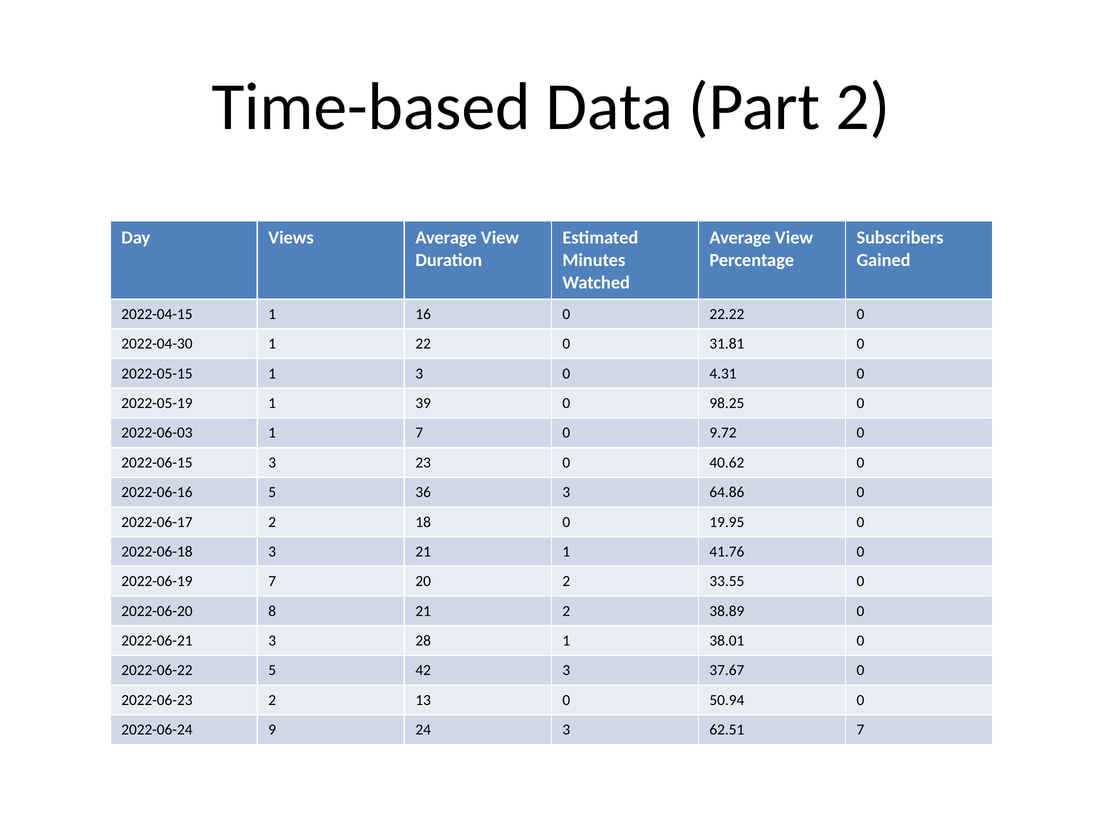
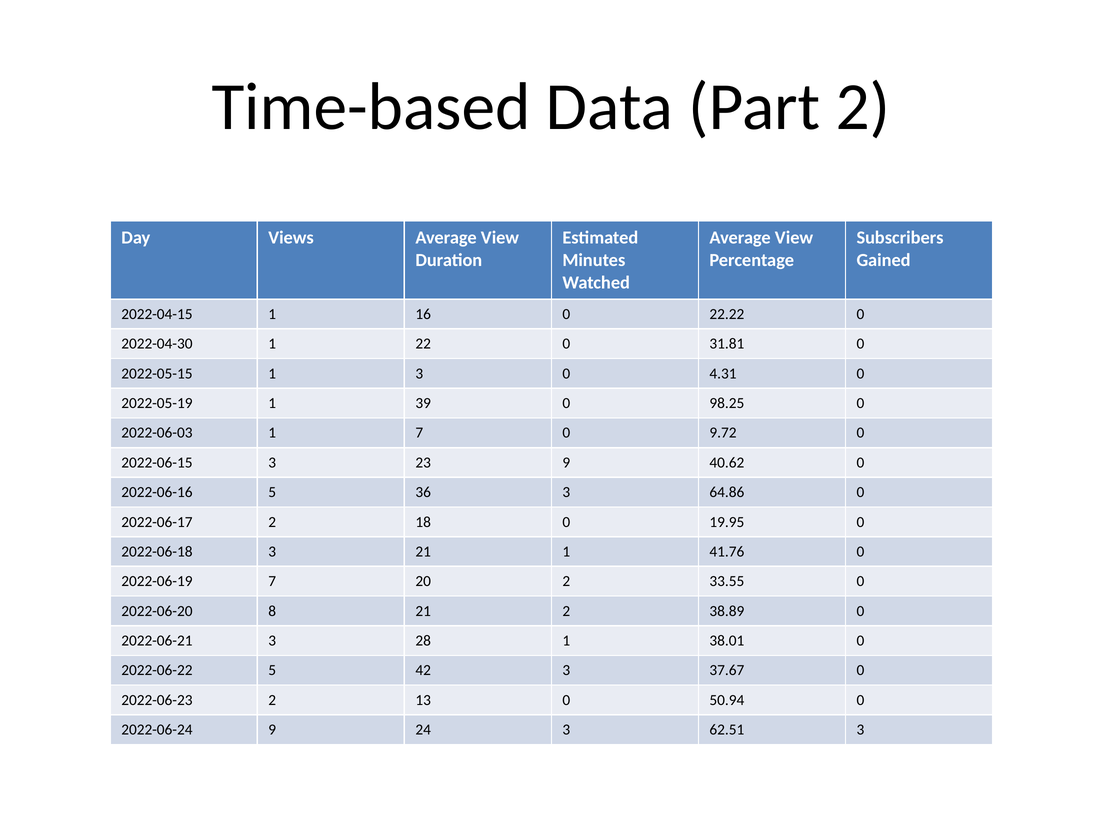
23 0: 0 -> 9 (566, 462)
62.51 7: 7 -> 3 (860, 729)
